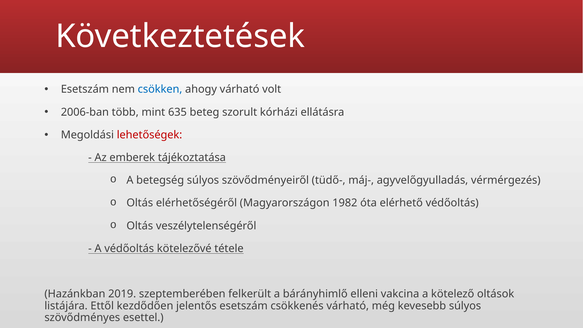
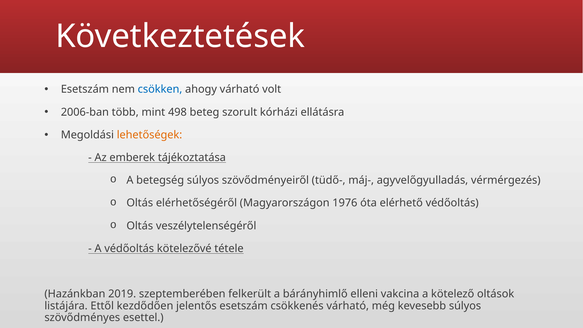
635: 635 -> 498 (177, 112)
lehetőségek colour: red -> orange (150, 135)
1982: 1982 -> 1976 (345, 203)
